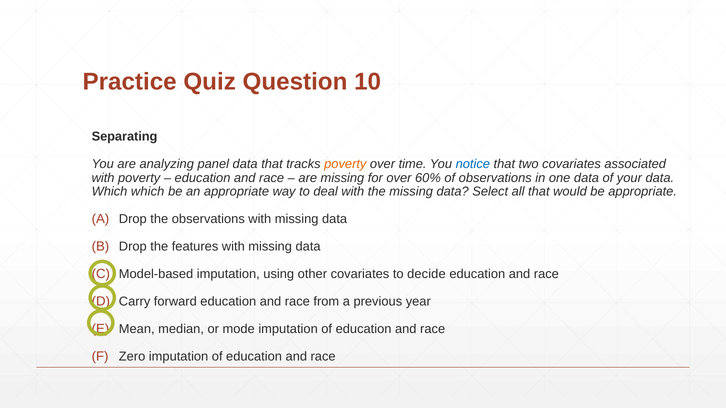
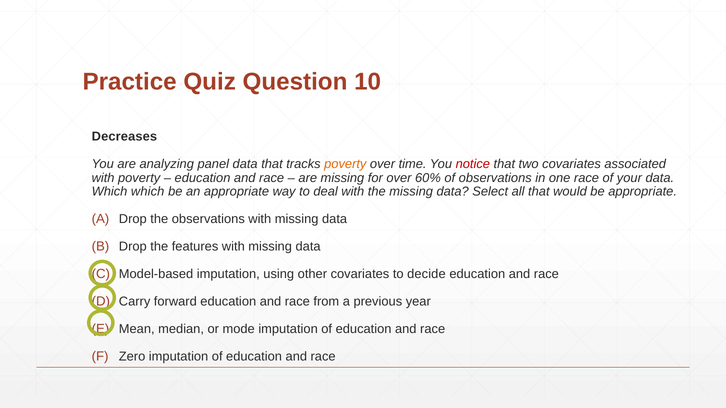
Separating: Separating -> Decreases (124, 137)
notice colour: blue -> red (473, 164)
one data: data -> race (586, 178)
